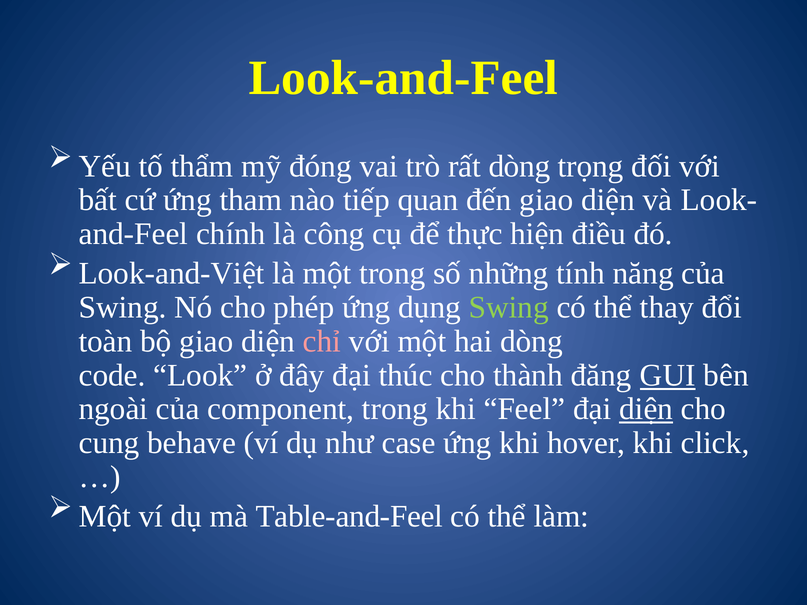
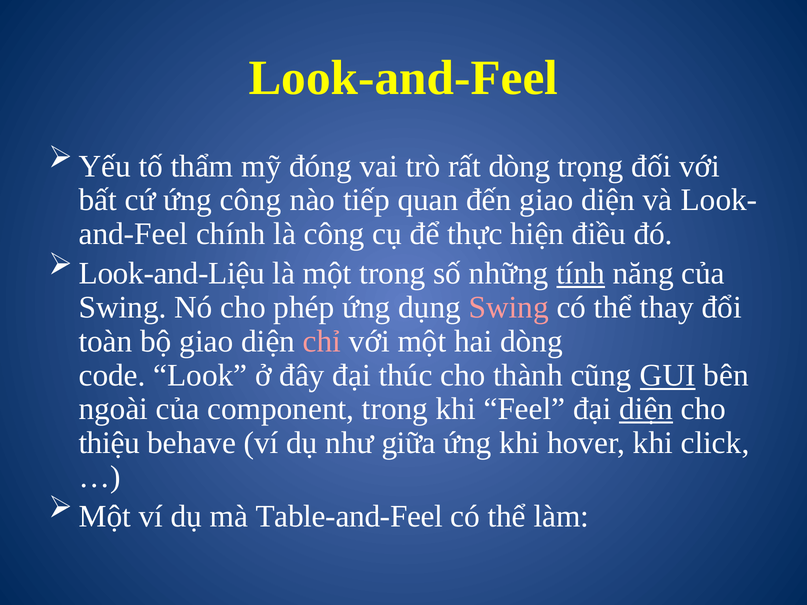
ứng tham: tham -> công (251, 200)
Look-and-Việt: Look-and-Việt -> Look-and-Liệu (172, 274)
tính underline: none -> present (581, 274)
Swing colour: light green -> pink (509, 308)
đăng: đăng -> cũng (601, 375)
cung: cung -> thiệu (109, 443)
case: case -> giữa (409, 443)
